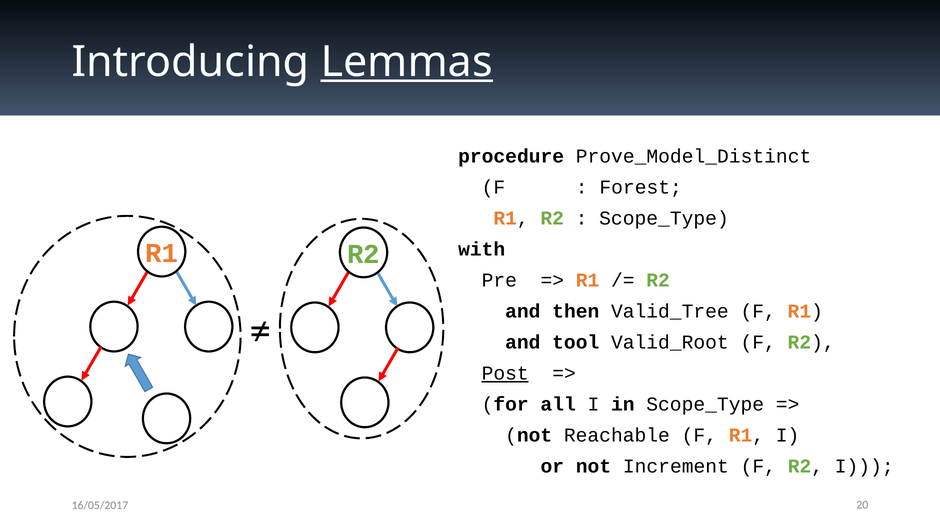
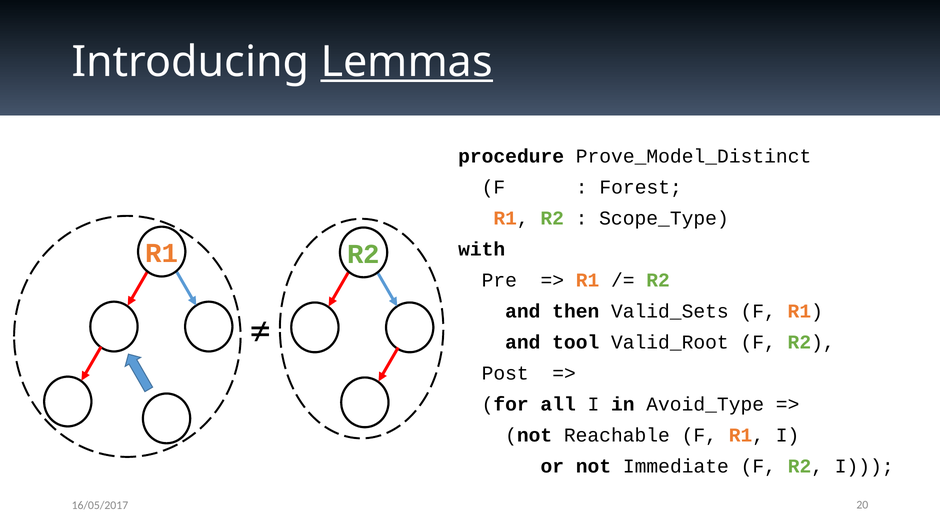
Valid_Tree: Valid_Tree -> Valid_Sets (670, 311)
Post underline: present -> none (505, 373)
in Scope_Type: Scope_Type -> Avoid_Type (705, 404)
Increment: Increment -> Immediate (676, 466)
